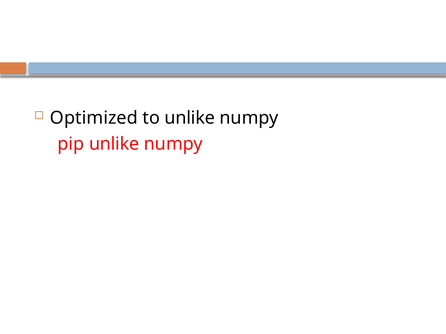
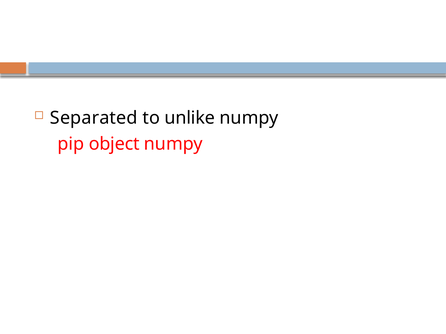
Optimized: Optimized -> Separated (94, 118)
pip unlike: unlike -> object (114, 144)
